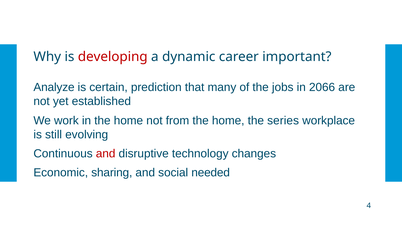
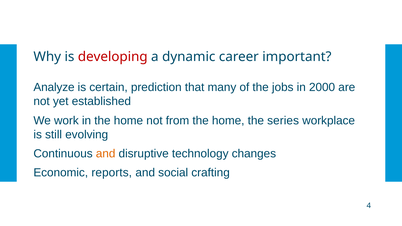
2066: 2066 -> 2000 (322, 87)
and colour: red -> orange (106, 154)
sharing: sharing -> reports (112, 173)
needed: needed -> crafting (211, 173)
